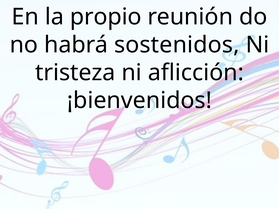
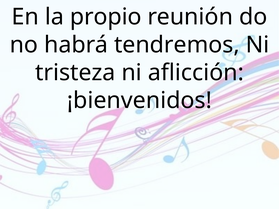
sostenidos: sostenidos -> tendremos (177, 45)
